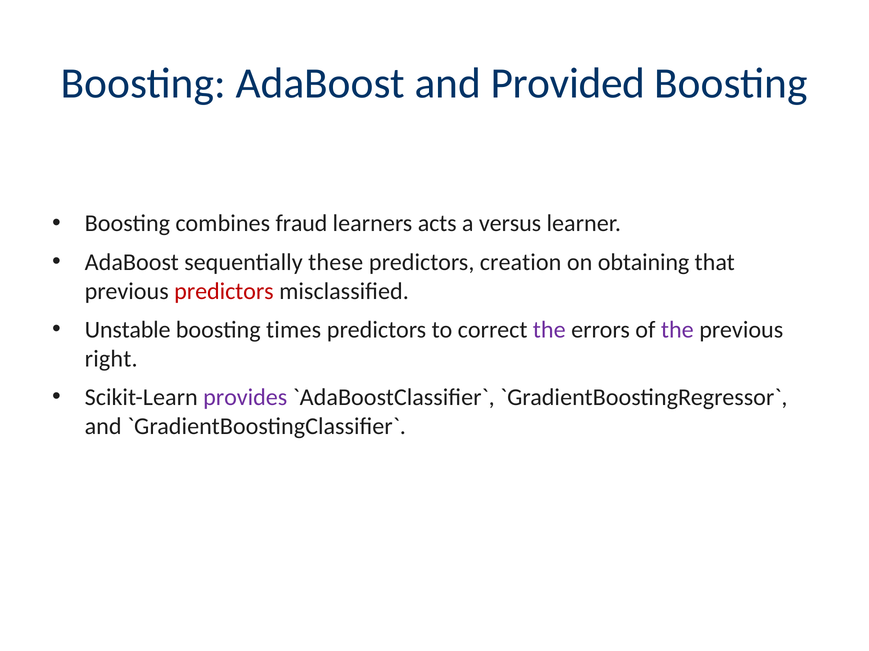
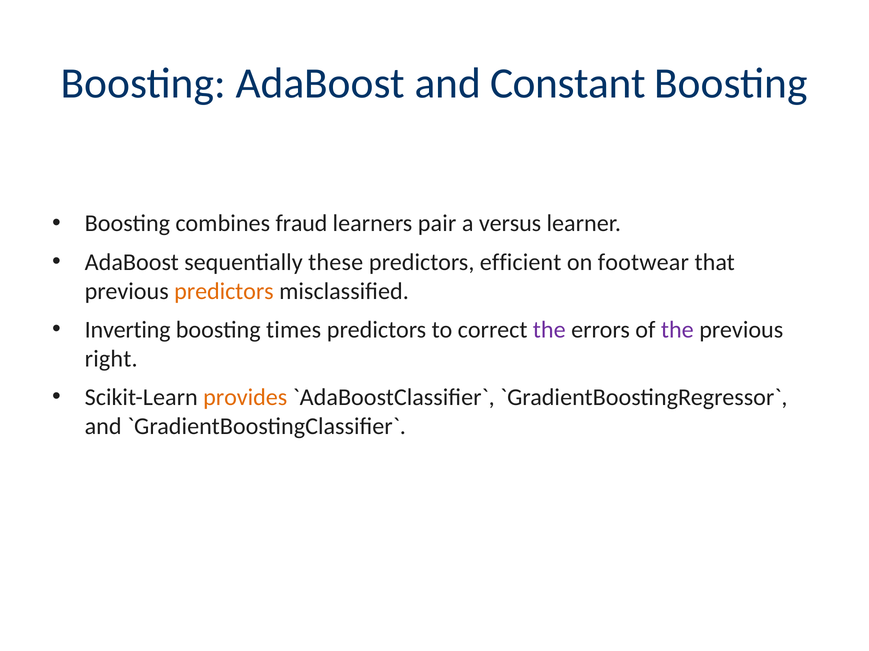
Provided: Provided -> Constant (568, 83)
acts: acts -> pair (437, 224)
creation: creation -> efficient (521, 262)
obtaining: obtaining -> footwear (643, 262)
predictors colour: red -> orange (224, 291)
Unstable: Unstable -> Inverting (128, 330)
provides colour: purple -> orange (245, 398)
